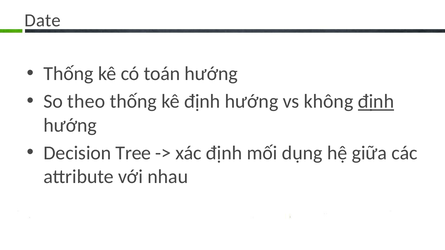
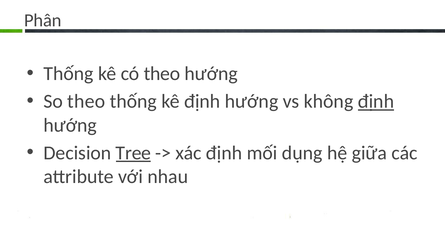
Date: Date -> Phân (43, 20)
có toán: toán -> theo (162, 74)
Tree underline: none -> present (133, 153)
